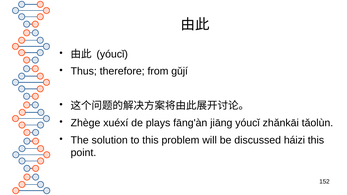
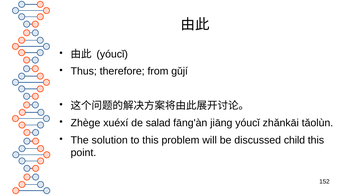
plays: plays -> salad (158, 123)
háizi: háizi -> child (294, 140)
